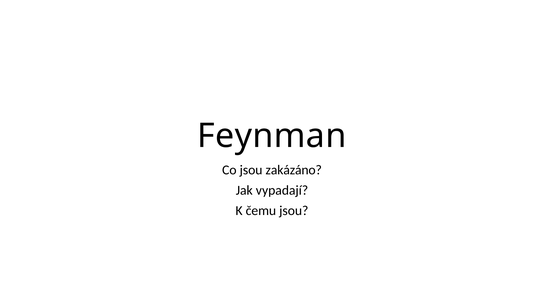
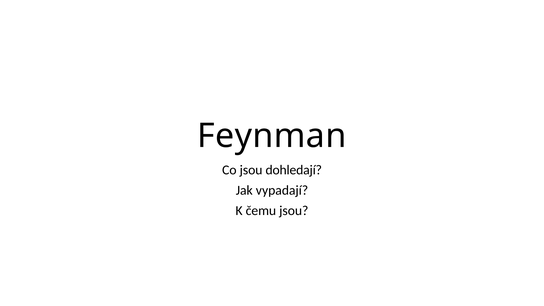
zakázáno: zakázáno -> dohledají (294, 170)
